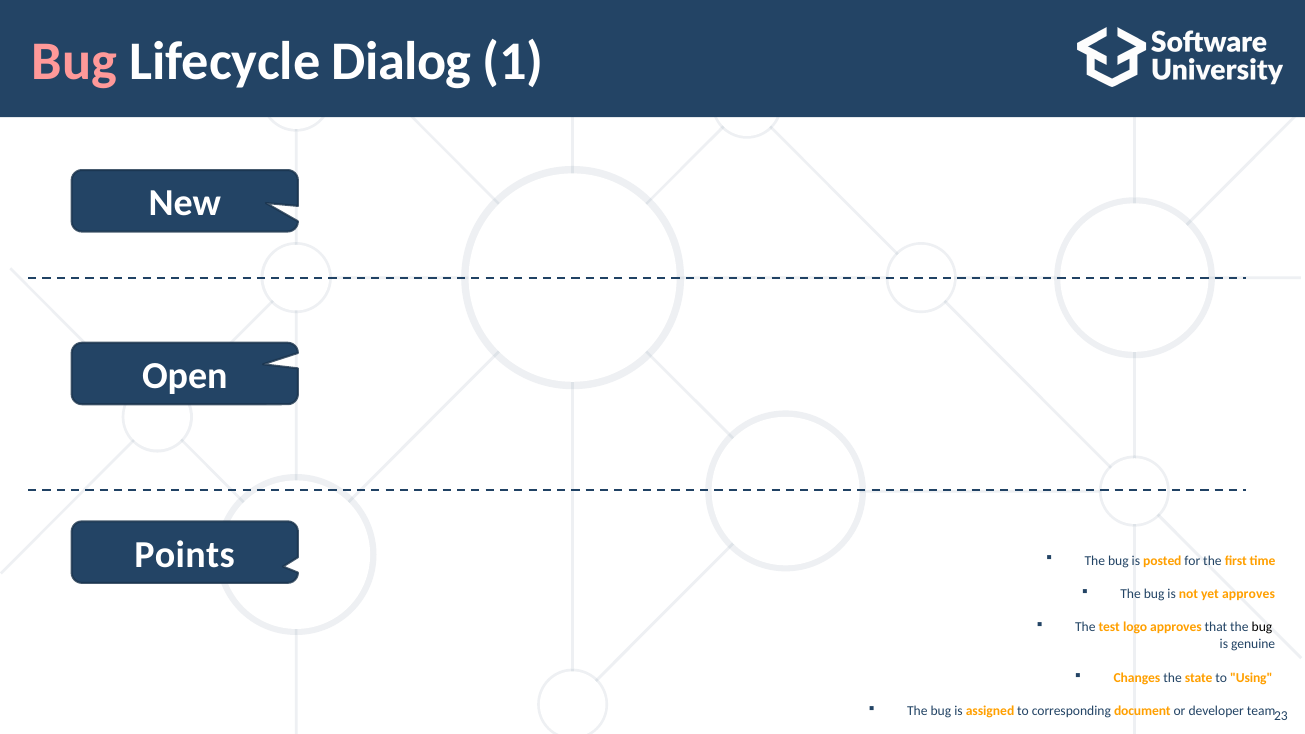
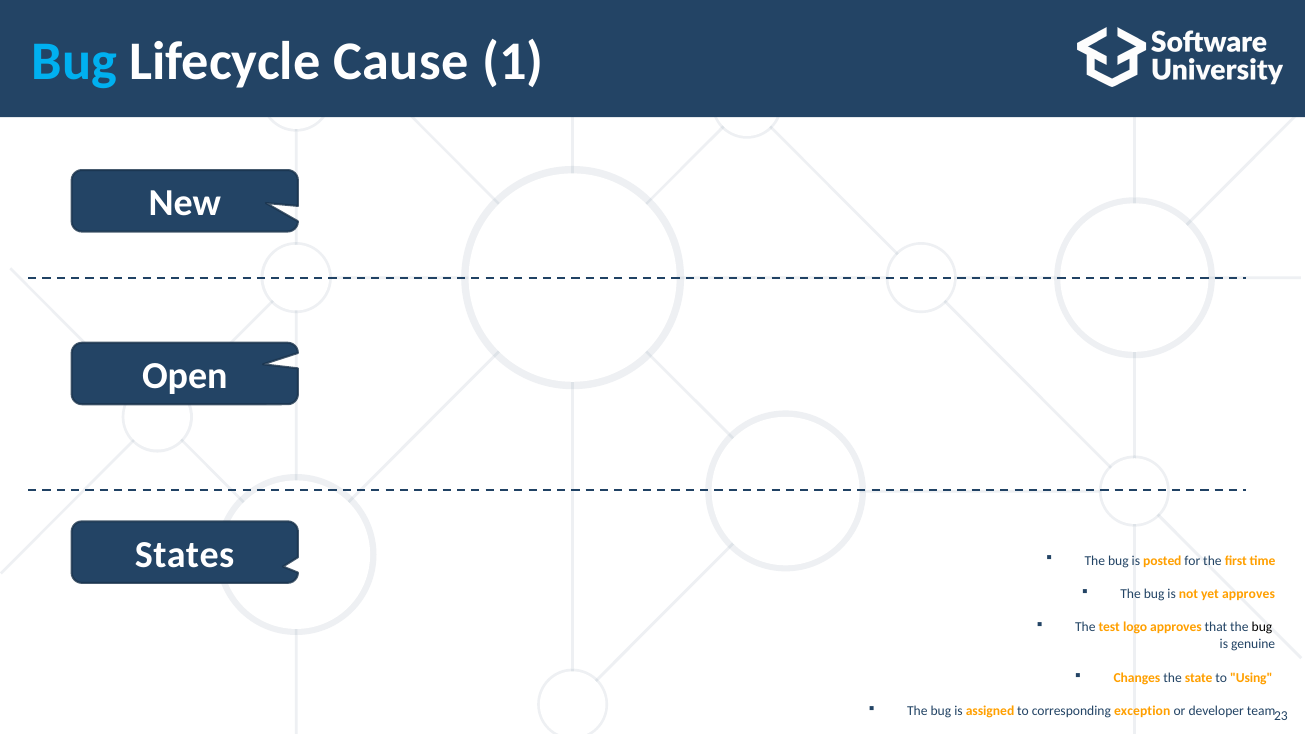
Bug colour: pink -> light blue (75, 62)
Dialog: Dialog -> Cause (401, 62)
Points: Points -> States (185, 555)
document: document -> exception (1142, 711)
